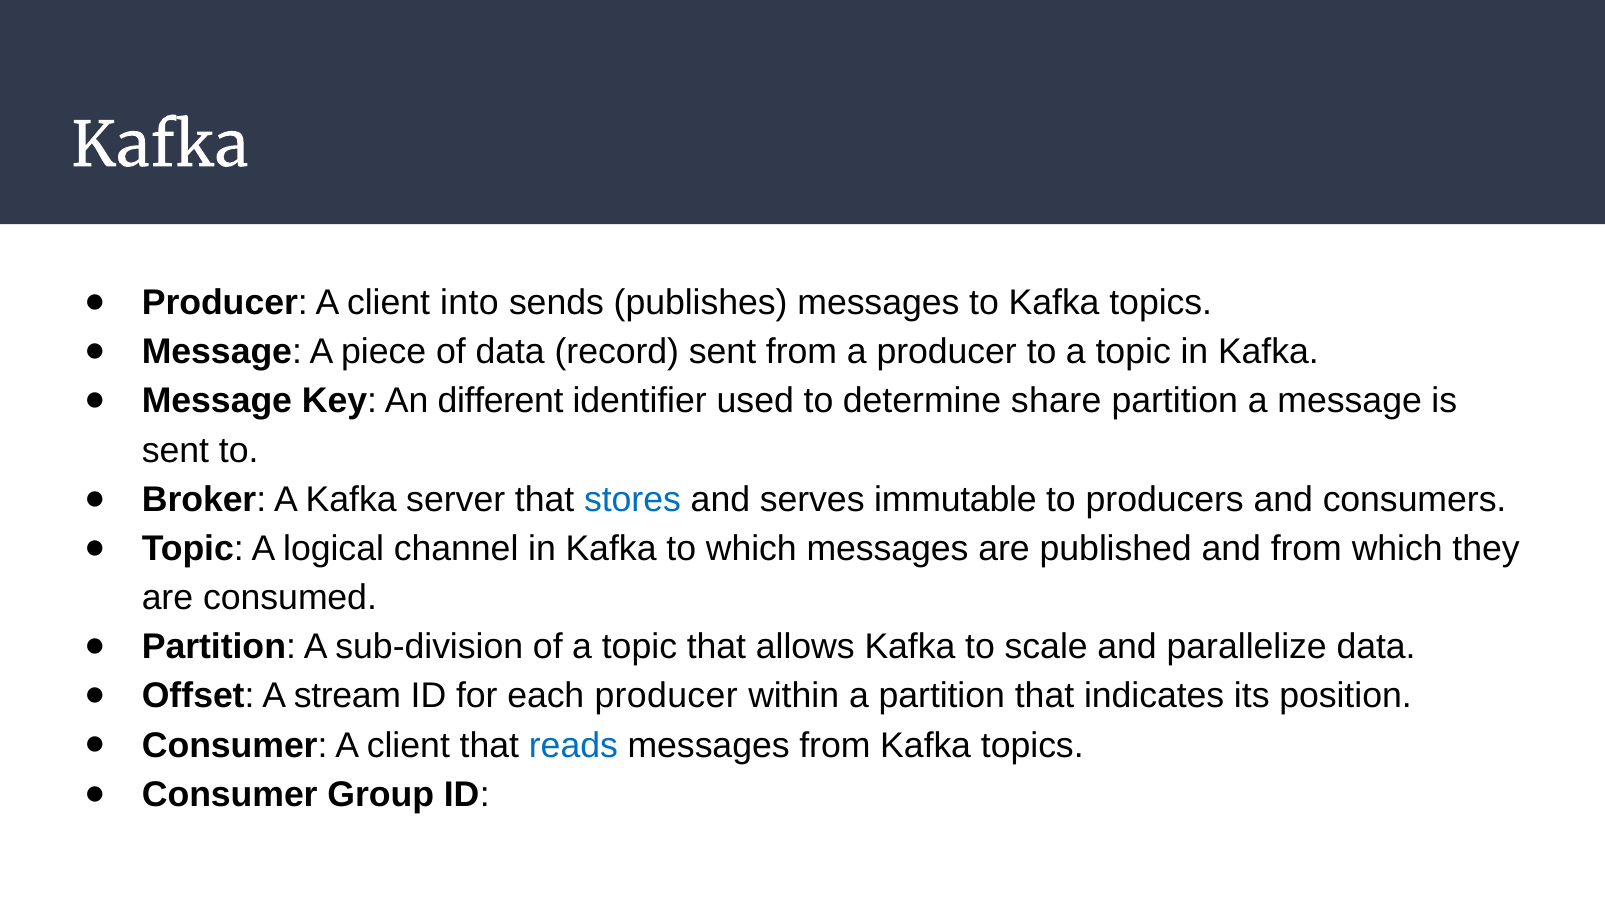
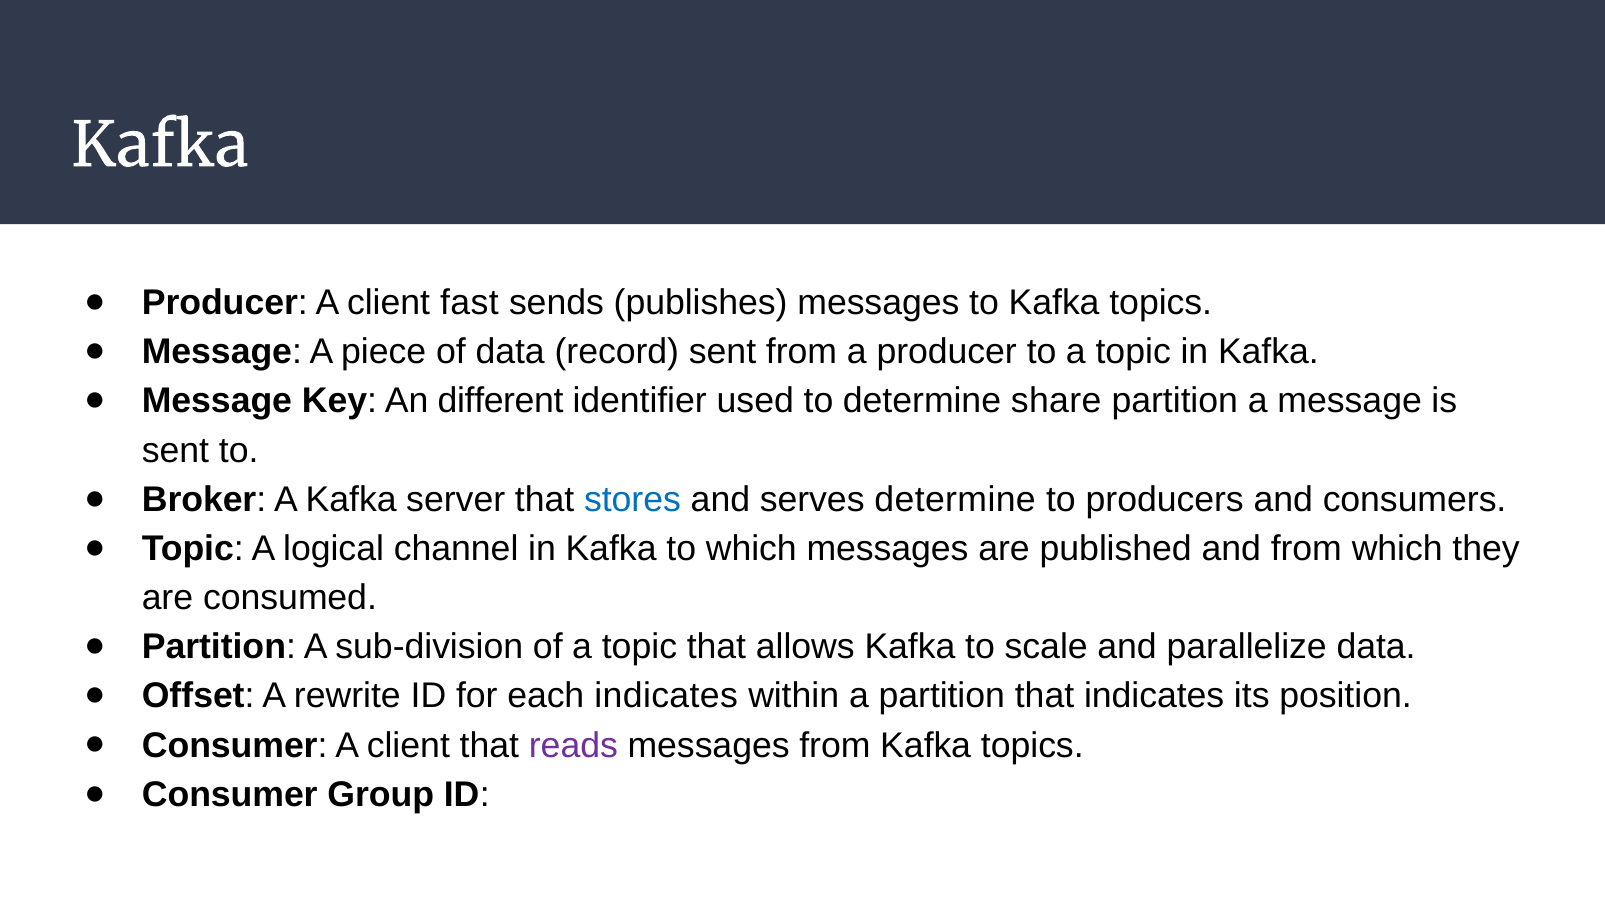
into: into -> fast (469, 303)
serves immutable: immutable -> determine (955, 499)
stream: stream -> rewrite (347, 696)
each producer: producer -> indicates (666, 696)
reads colour: blue -> purple (573, 745)
